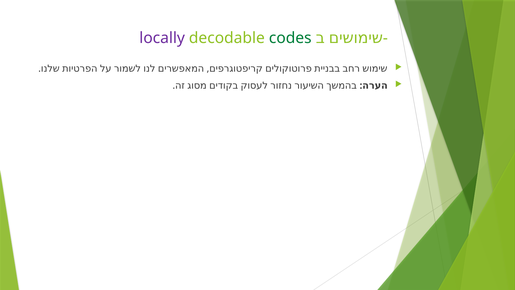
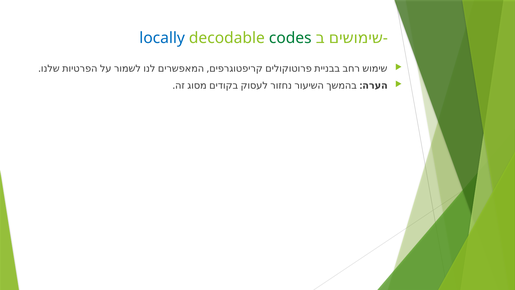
locally colour: purple -> blue (162, 38)
